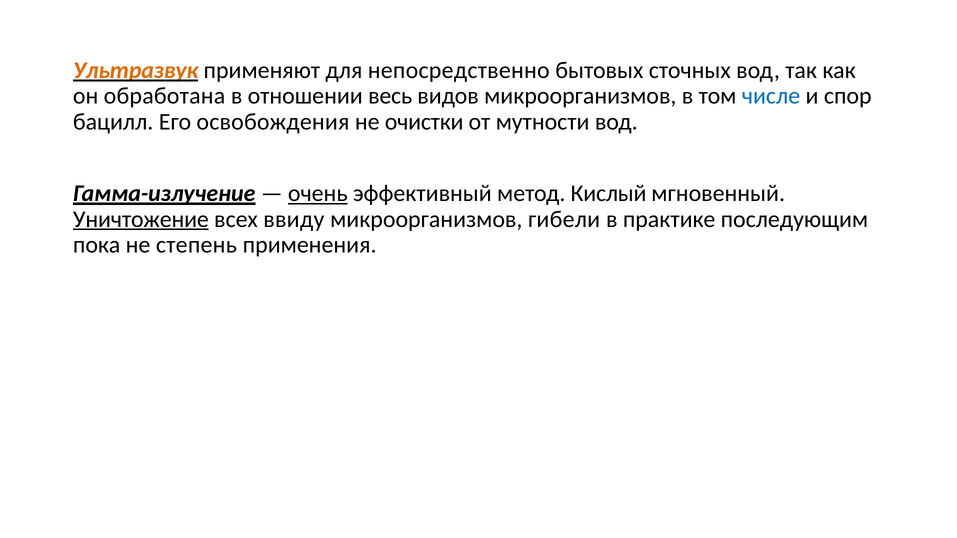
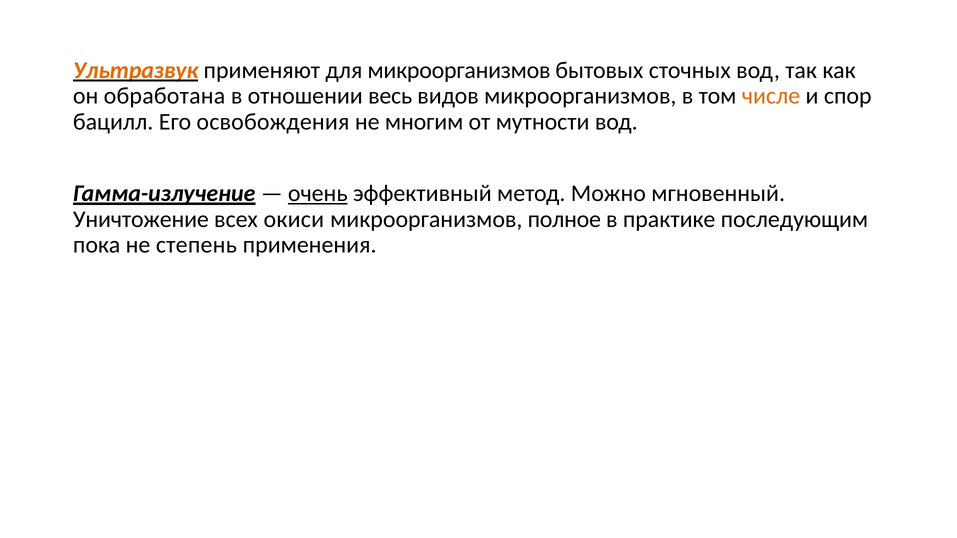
для непосредственно: непосредственно -> микроорганизмов (459, 70)
числе colour: blue -> orange (771, 96)
очистки: очистки -> многим (424, 122)
Кислый: Кислый -> Можно (608, 193)
Уничтожение underline: present -> none (141, 219)
ввиду: ввиду -> окиси (294, 219)
гибели: гибели -> полное (564, 219)
